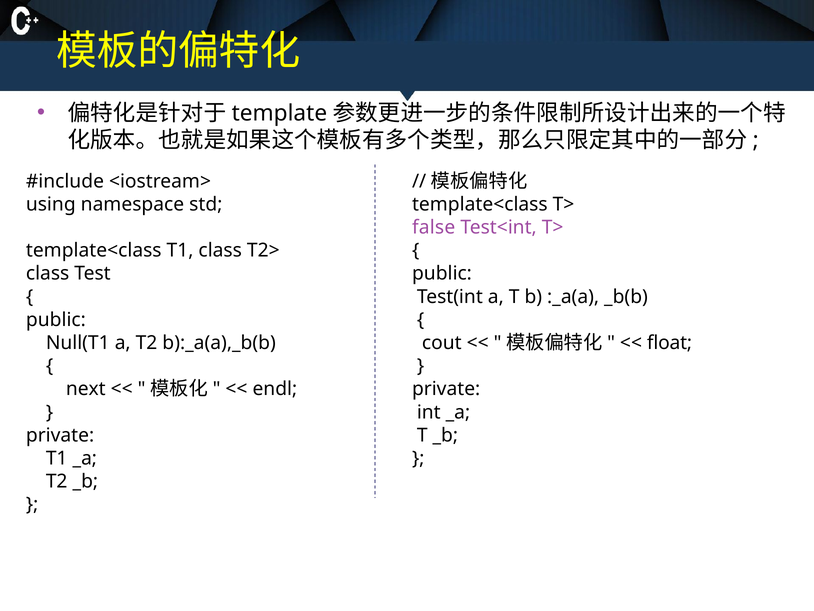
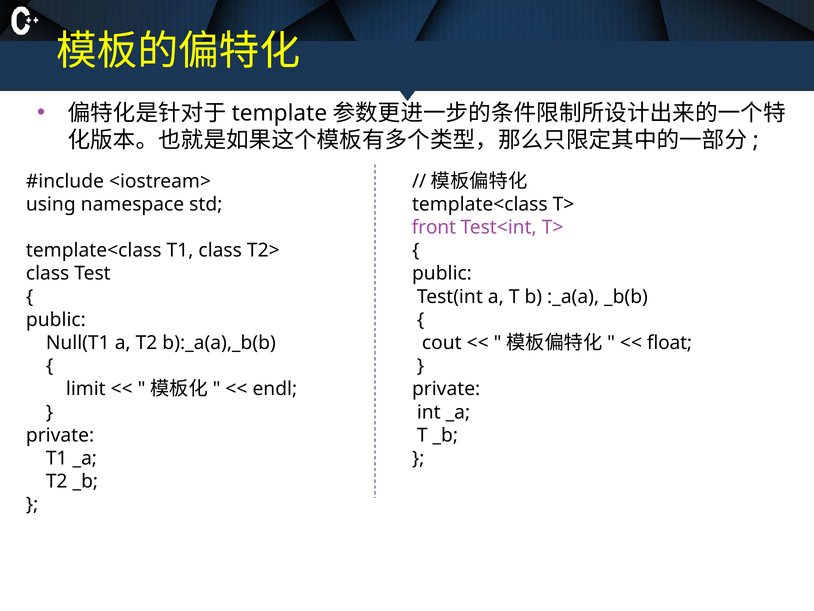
false: false -> front (434, 227)
next: next -> limit (86, 389)
